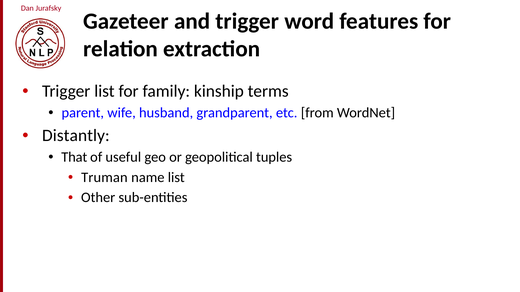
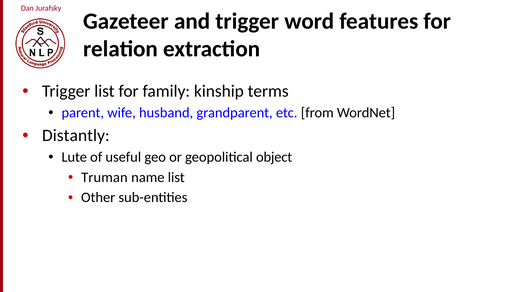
That: That -> Lute (74, 157)
tuples: tuples -> object (274, 157)
